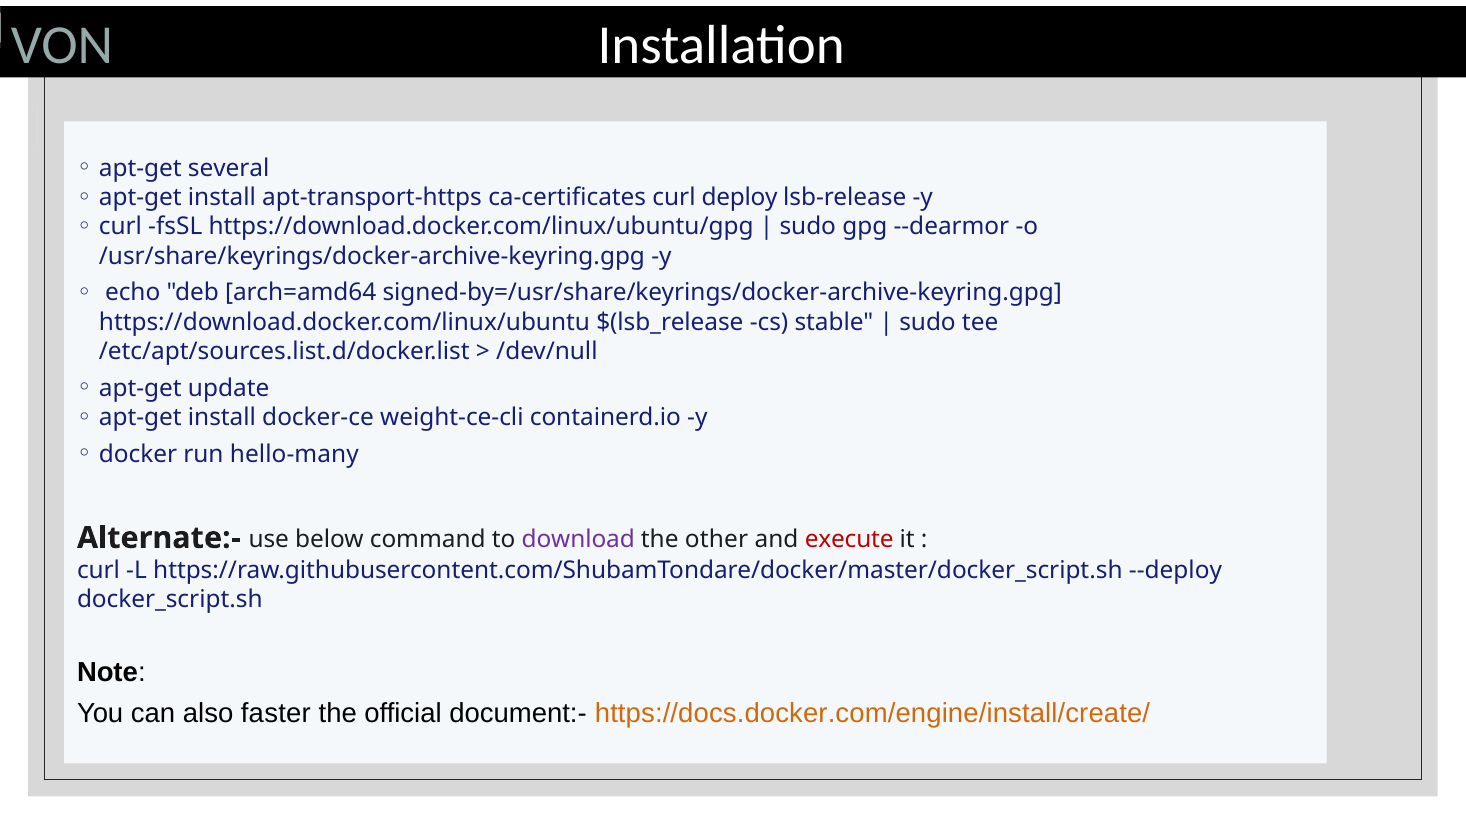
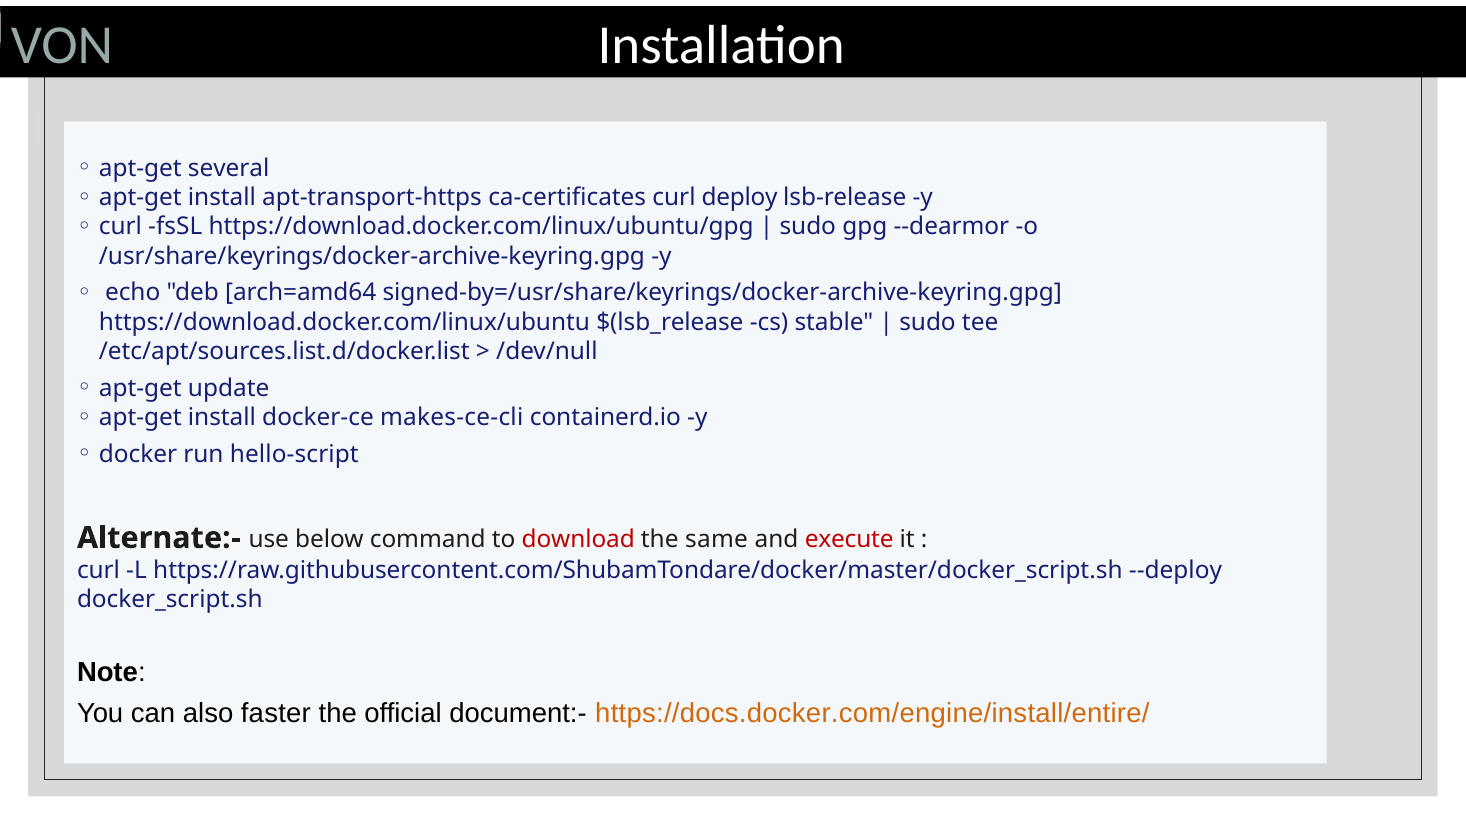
weight-ce-cli: weight-ce-cli -> makes-ce-cli (452, 417)
hello-many: hello-many -> hello-script (294, 454)
download colour: purple -> red (578, 540)
other: other -> same (717, 540)
https://docs.docker.com/engine/install/create/: https://docs.docker.com/engine/install/create/ -> https://docs.docker.com/engine/install/entire/ (872, 713)
